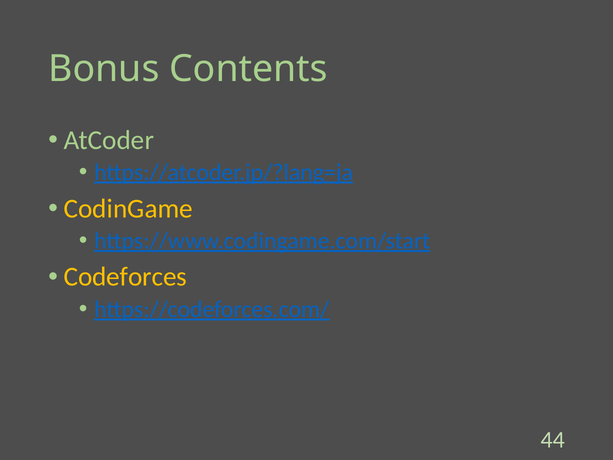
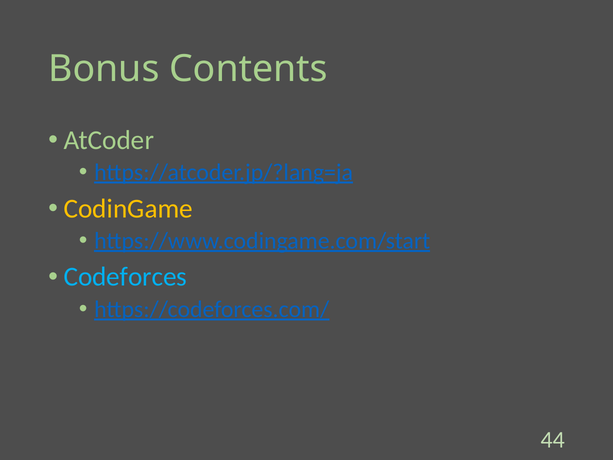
Codeforces colour: yellow -> light blue (125, 277)
